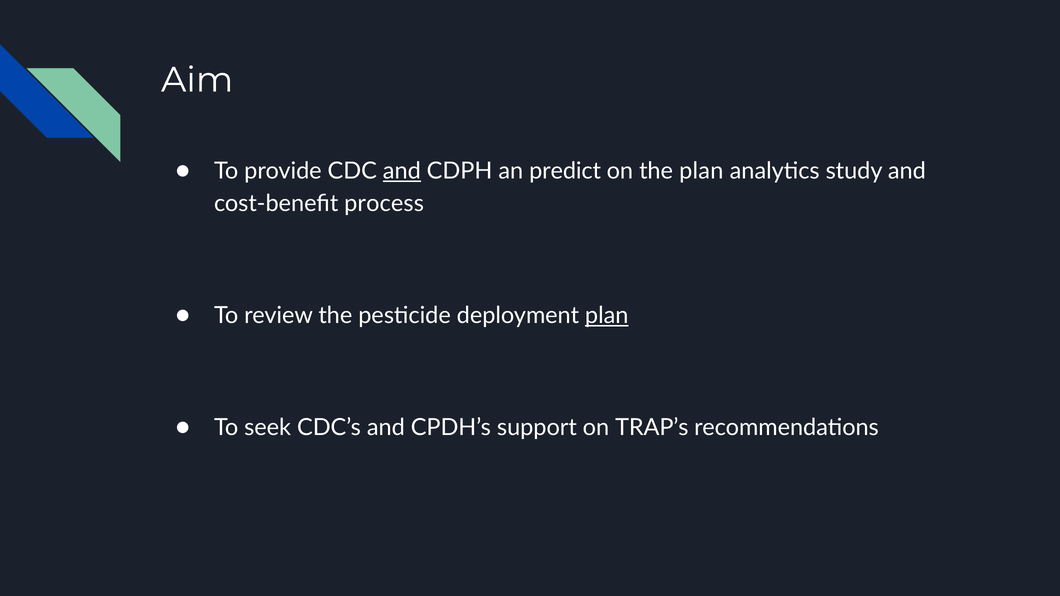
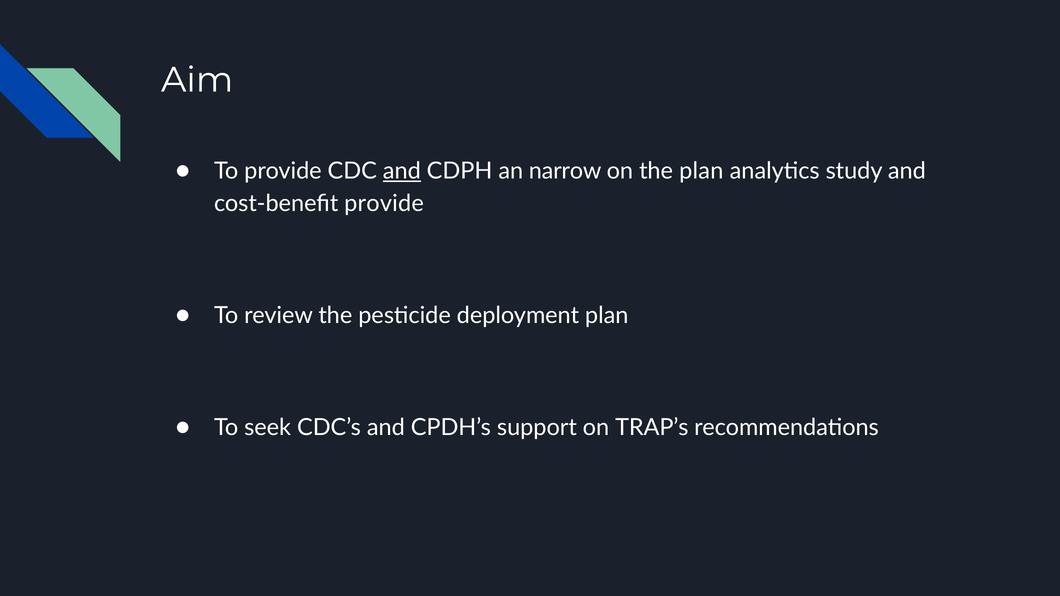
predict: predict -> narrow (565, 171)
cost-benefit process: process -> provide (384, 204)
plan underline: present -> none (607, 316)
